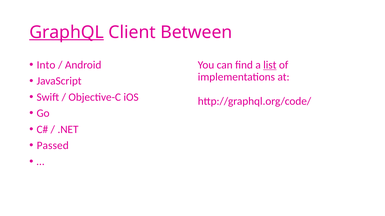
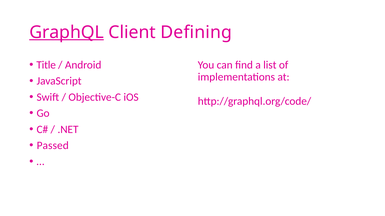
Between: Between -> Defining (196, 32)
Into: Into -> Title (46, 65)
list underline: present -> none (270, 65)
